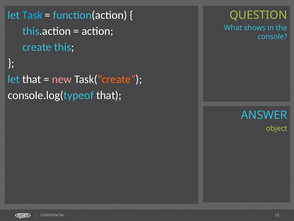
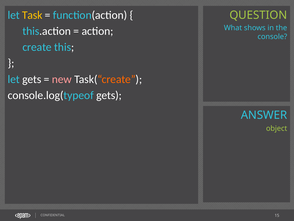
Task colour: light blue -> yellow (32, 15)
let that: that -> gets (32, 79)
console.log(typeof that: that -> gets (109, 95)
